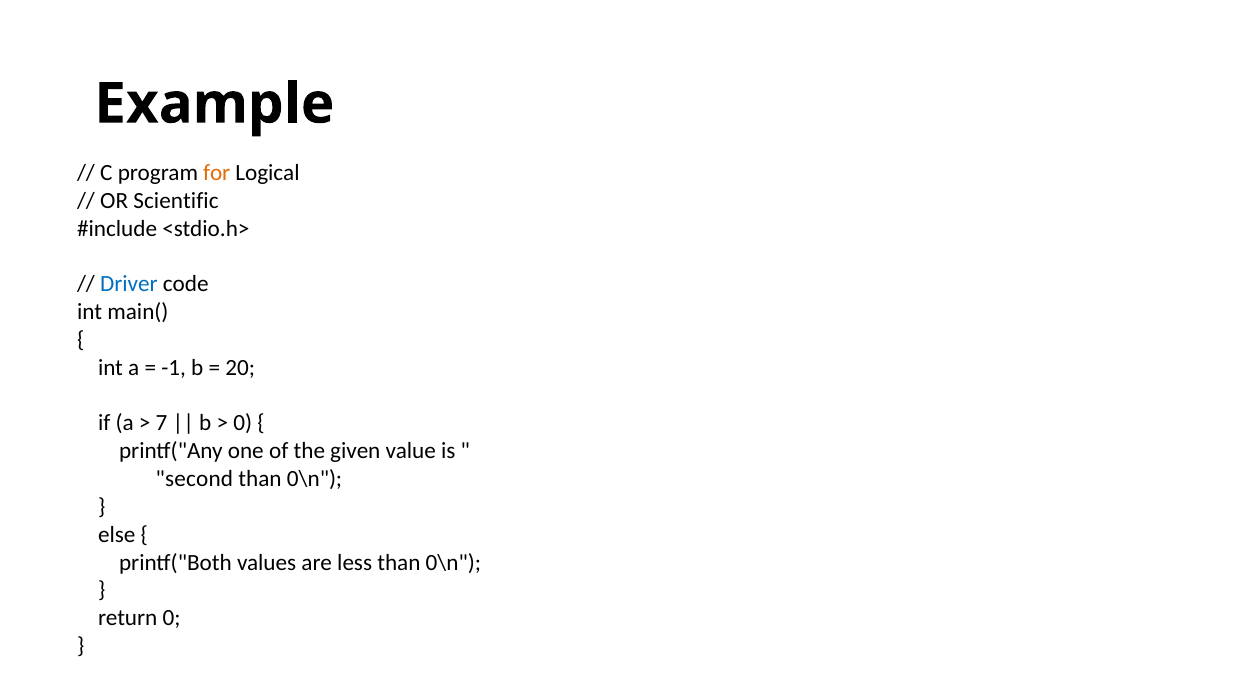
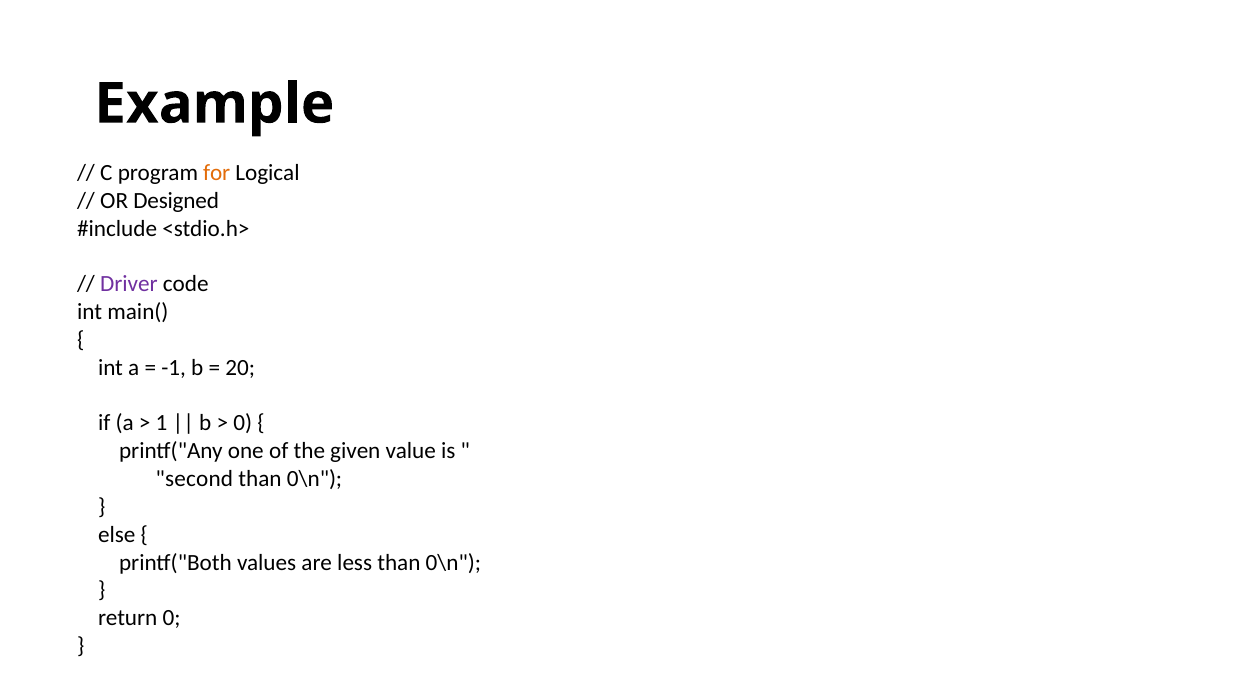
Scientific: Scientific -> Designed (176, 200)
Driver colour: blue -> purple (129, 284)
7: 7 -> 1 (161, 423)
